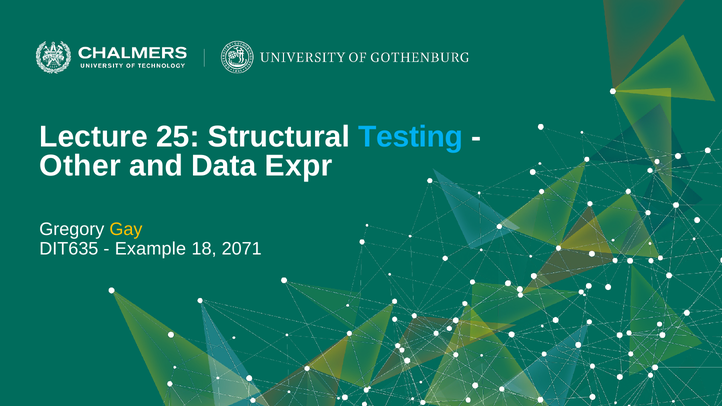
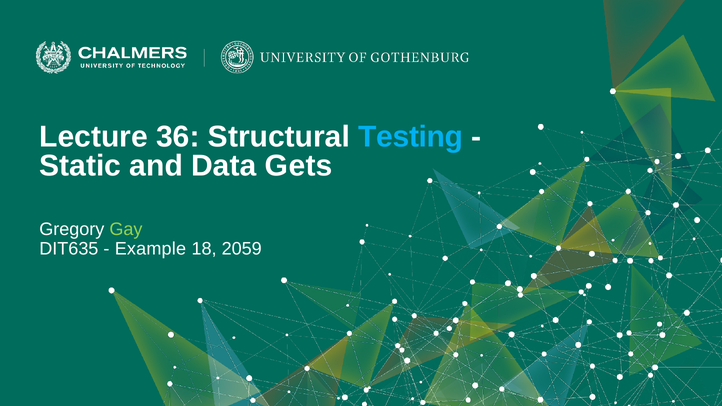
25: 25 -> 36 (178, 137)
Other: Other -> Static (80, 166)
Expr: Expr -> Gets (299, 166)
Gay colour: yellow -> light green (126, 229)
2071: 2071 -> 2059 (242, 249)
